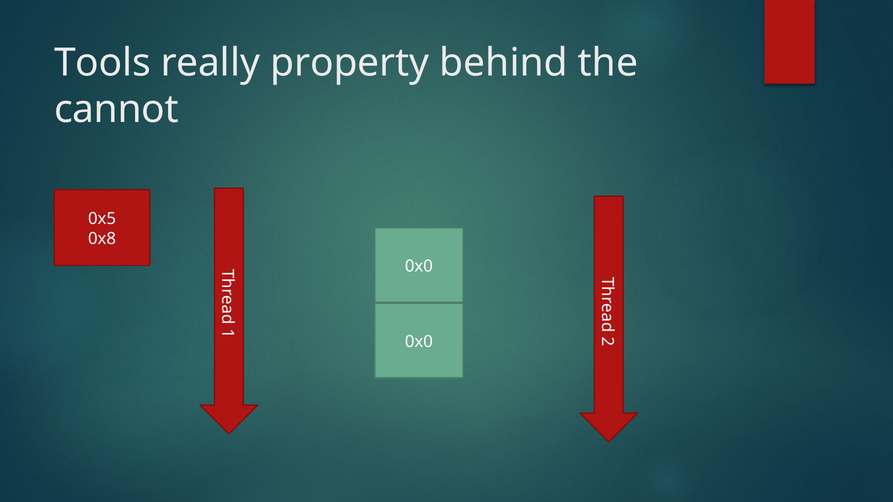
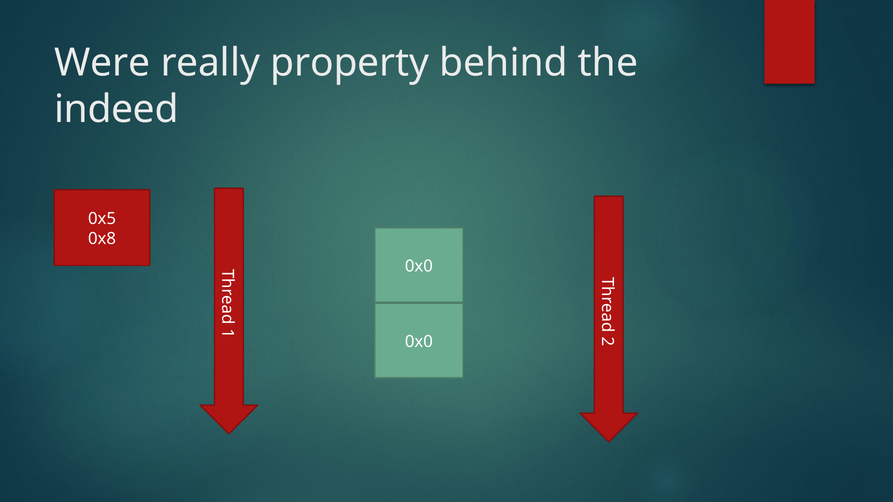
Tools: Tools -> Were (102, 63)
cannot: cannot -> indeed (116, 110)
